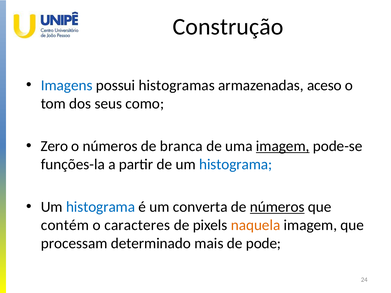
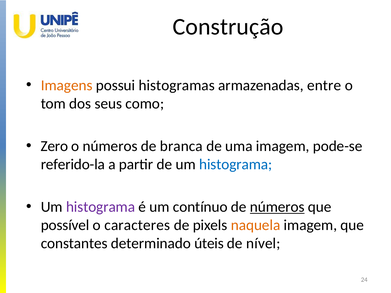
Imagens colour: blue -> orange (67, 85)
aceso: aceso -> entre (324, 85)
imagem underline: present -> none (283, 146)
funções-la: funções-la -> referido-la (73, 164)
histograma colour: blue -> purple (101, 207)
converta: converta -> contínuo (200, 207)
contém: contém -> possível (65, 225)
processam: processam -> constantes (74, 244)
mais: mais -> úteis (209, 244)
pode: pode -> nível (263, 244)
